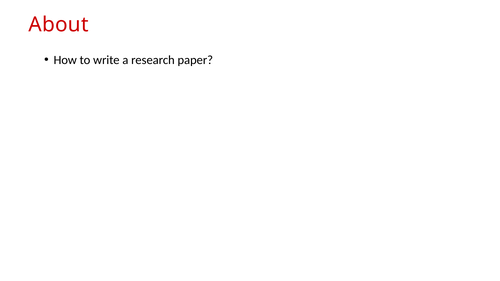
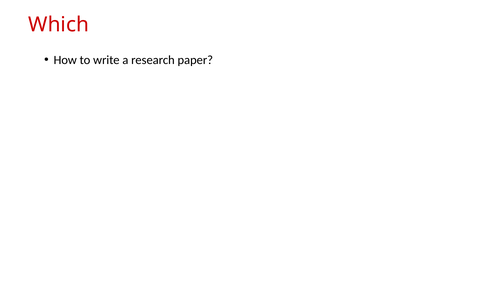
About: About -> Which (59, 25)
